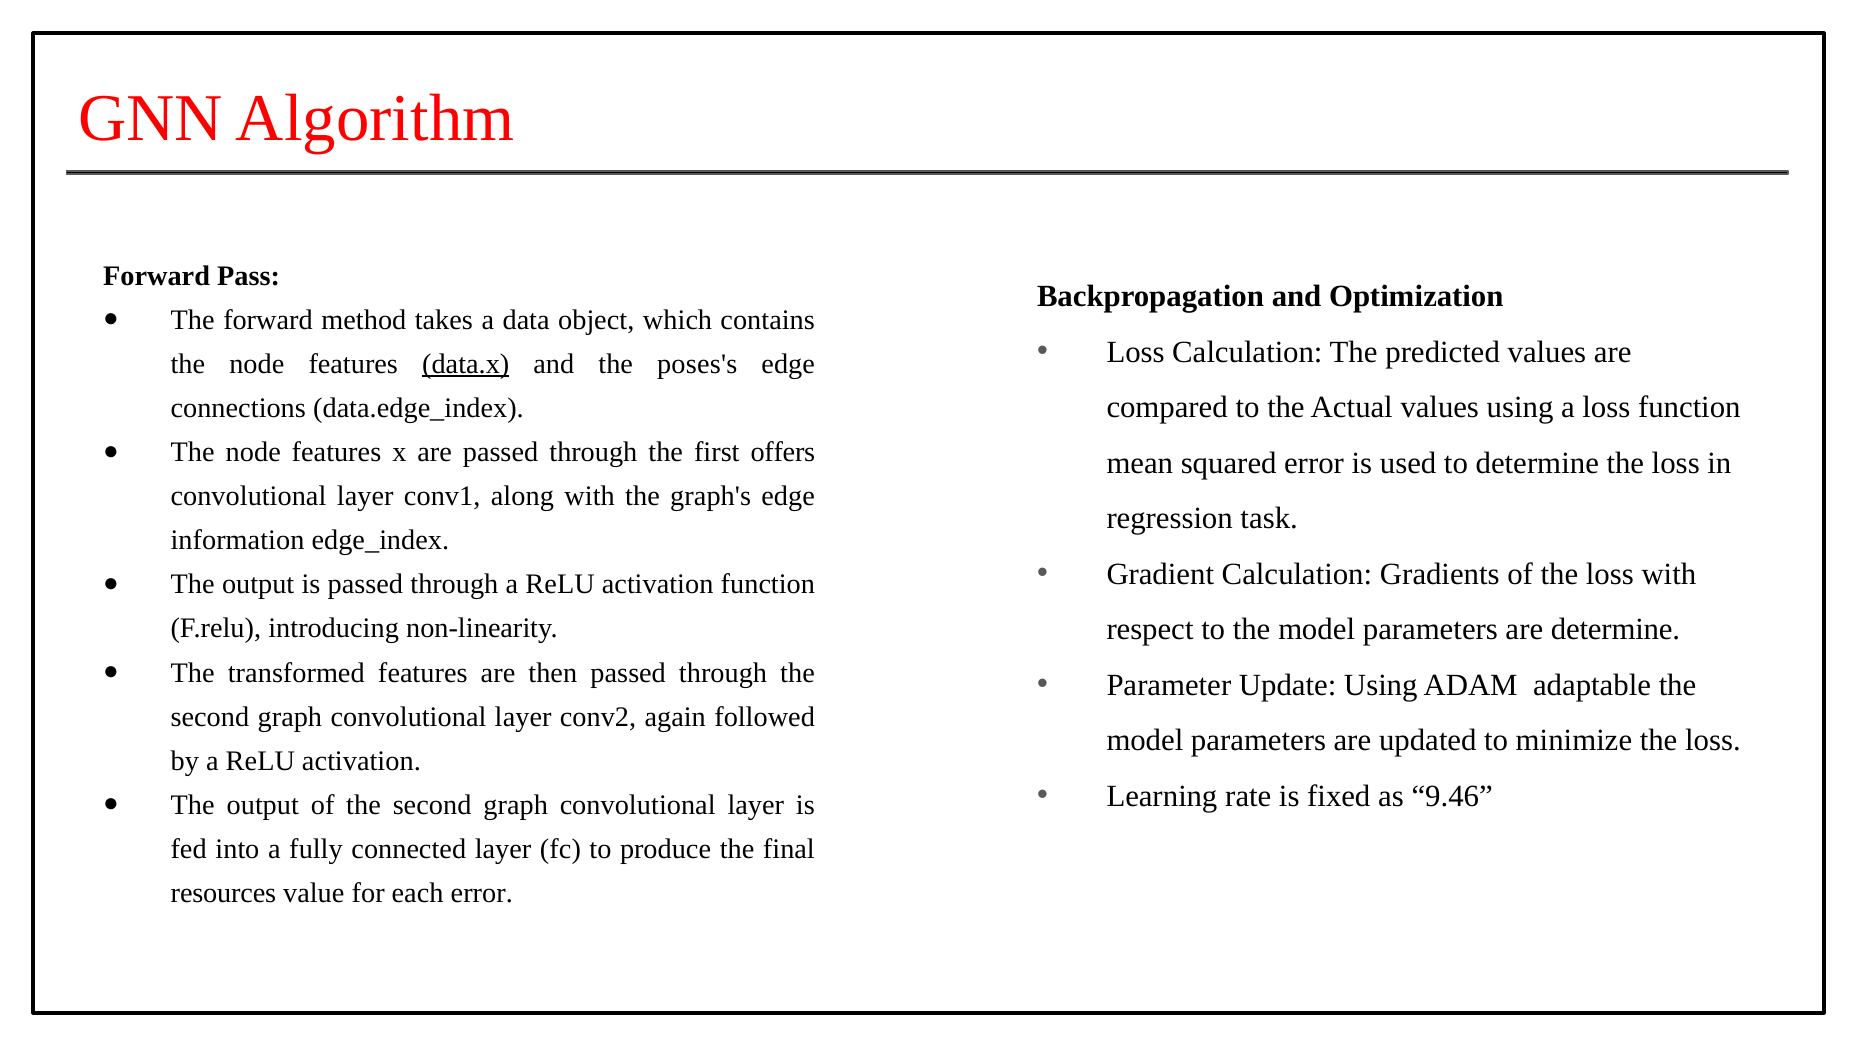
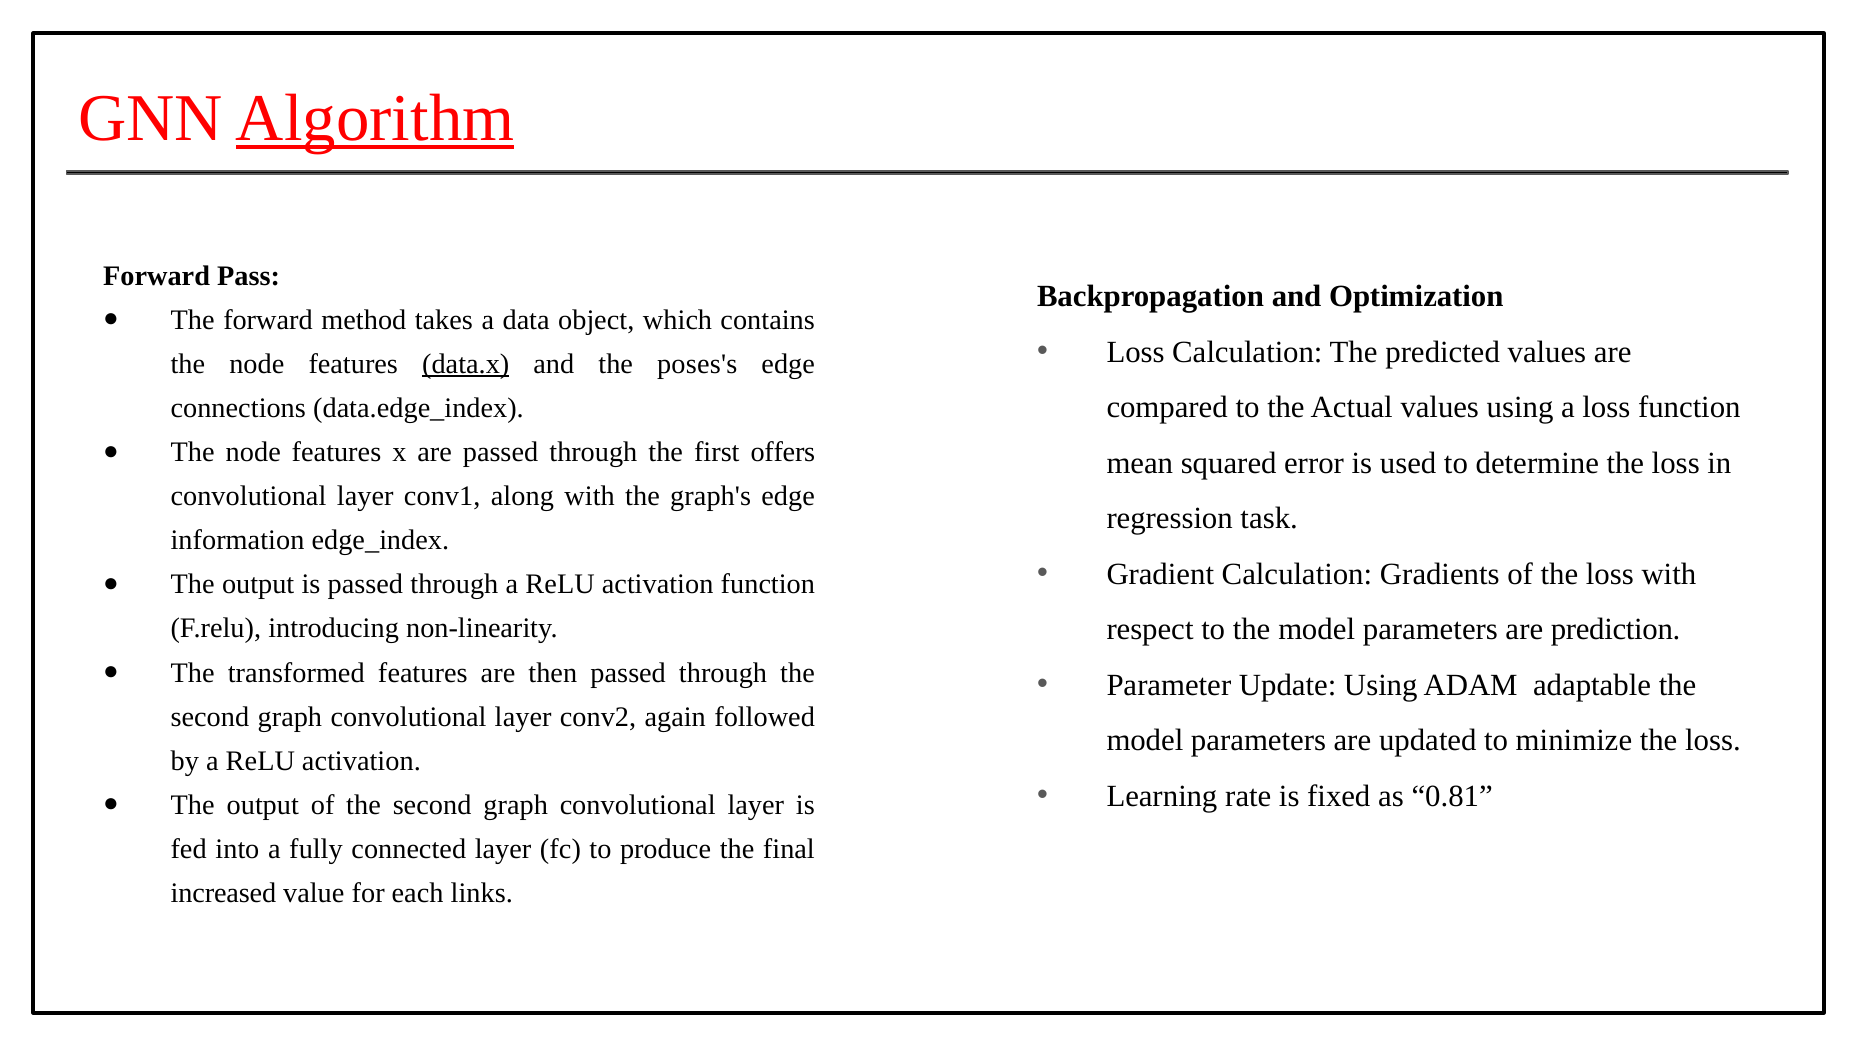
Algorithm underline: none -> present (375, 118)
are determine: determine -> prediction (1616, 630)
9.46: 9.46 -> 0.81 (1452, 796)
resources: resources -> increased (223, 893)
each error: error -> links (482, 893)
